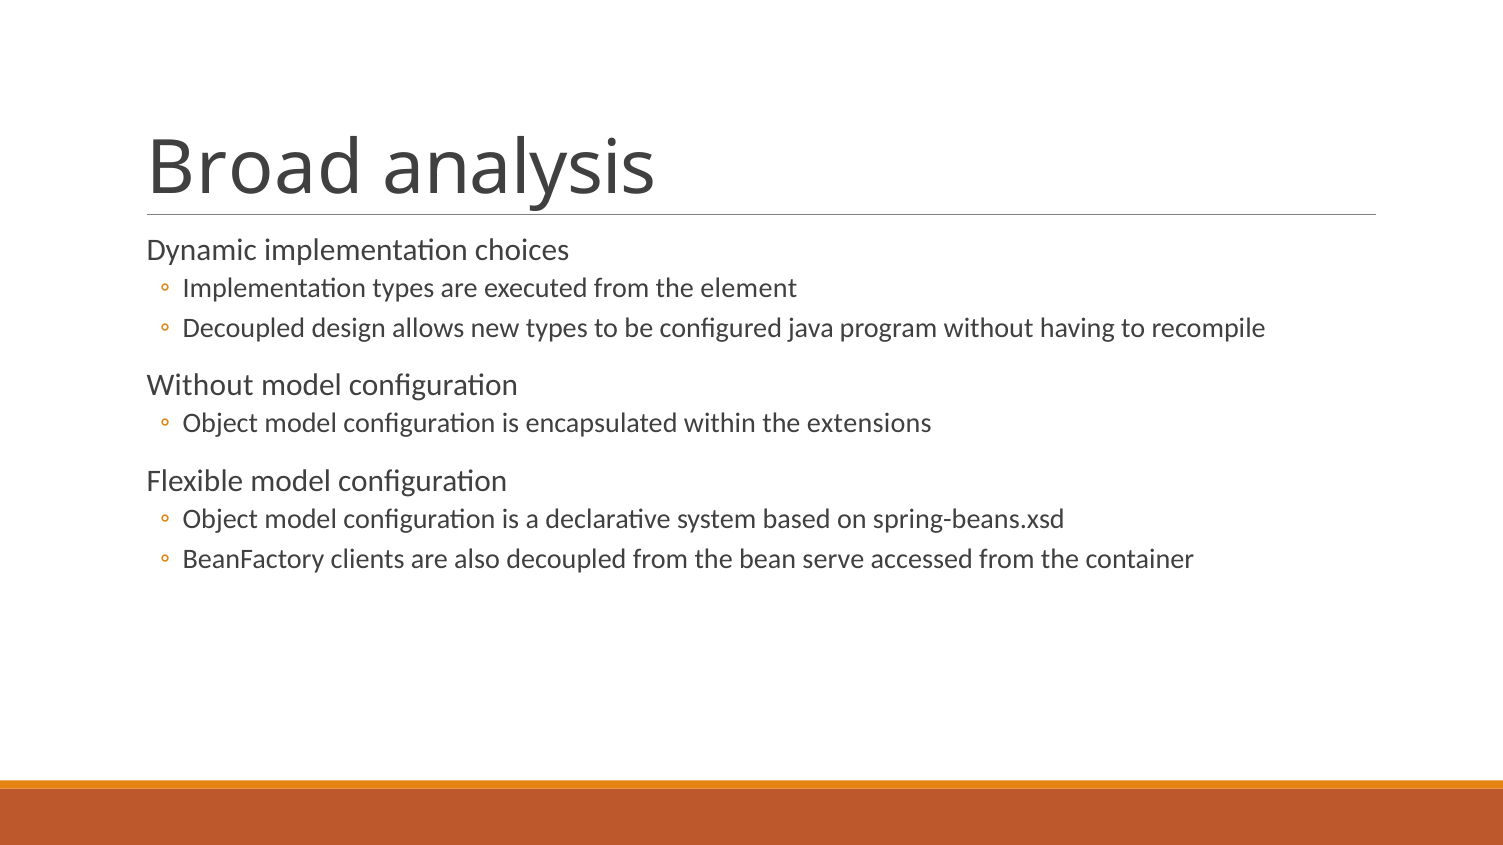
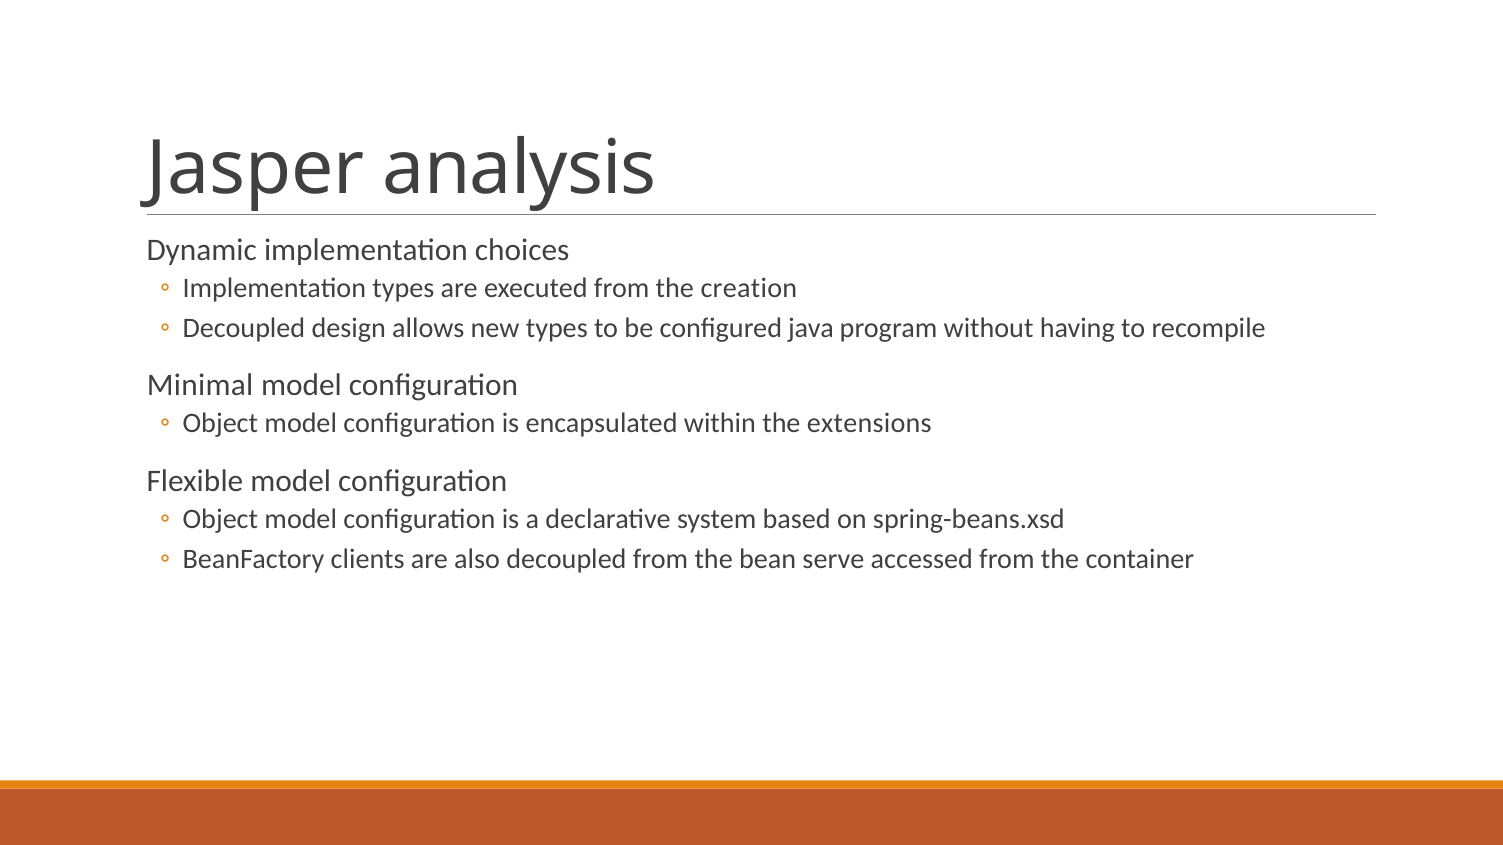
Broad: Broad -> Jasper (256, 168)
element: element -> creation (749, 288)
Without: Without -> Minimal (200, 385)
